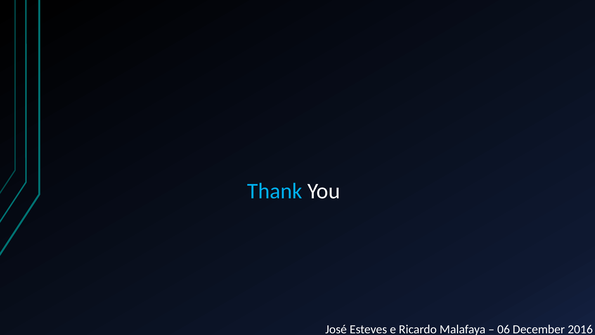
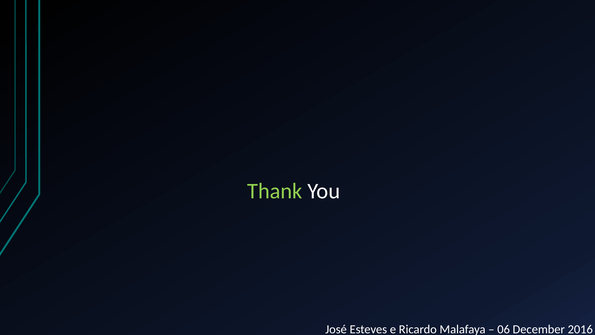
Thank colour: light blue -> light green (275, 191)
